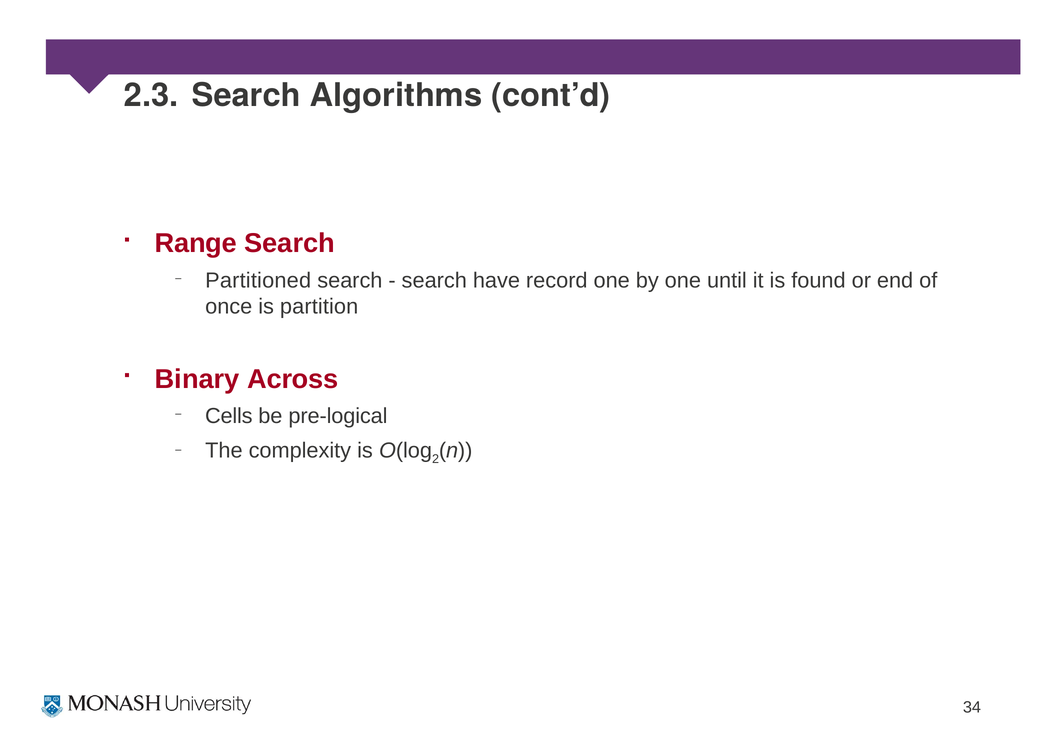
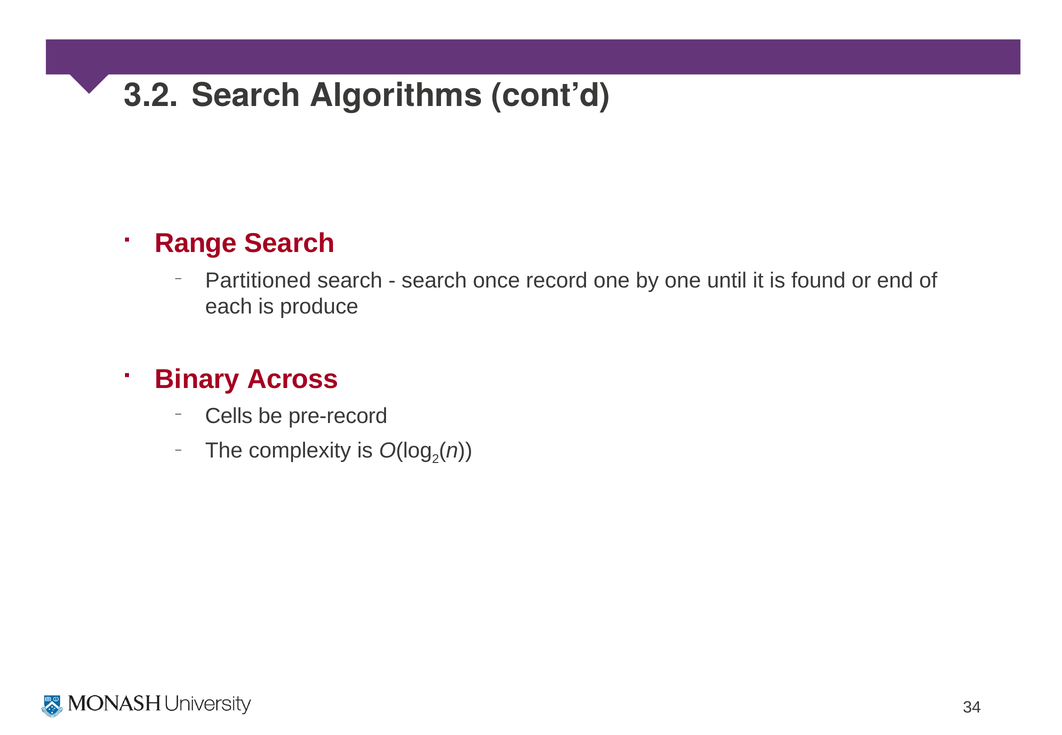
2.3: 2.3 -> 3.2 (151, 95)
have: have -> once (496, 281)
once: once -> each (229, 307)
partition: partition -> produce (319, 307)
pre-logical: pre-logical -> pre-record (338, 416)
